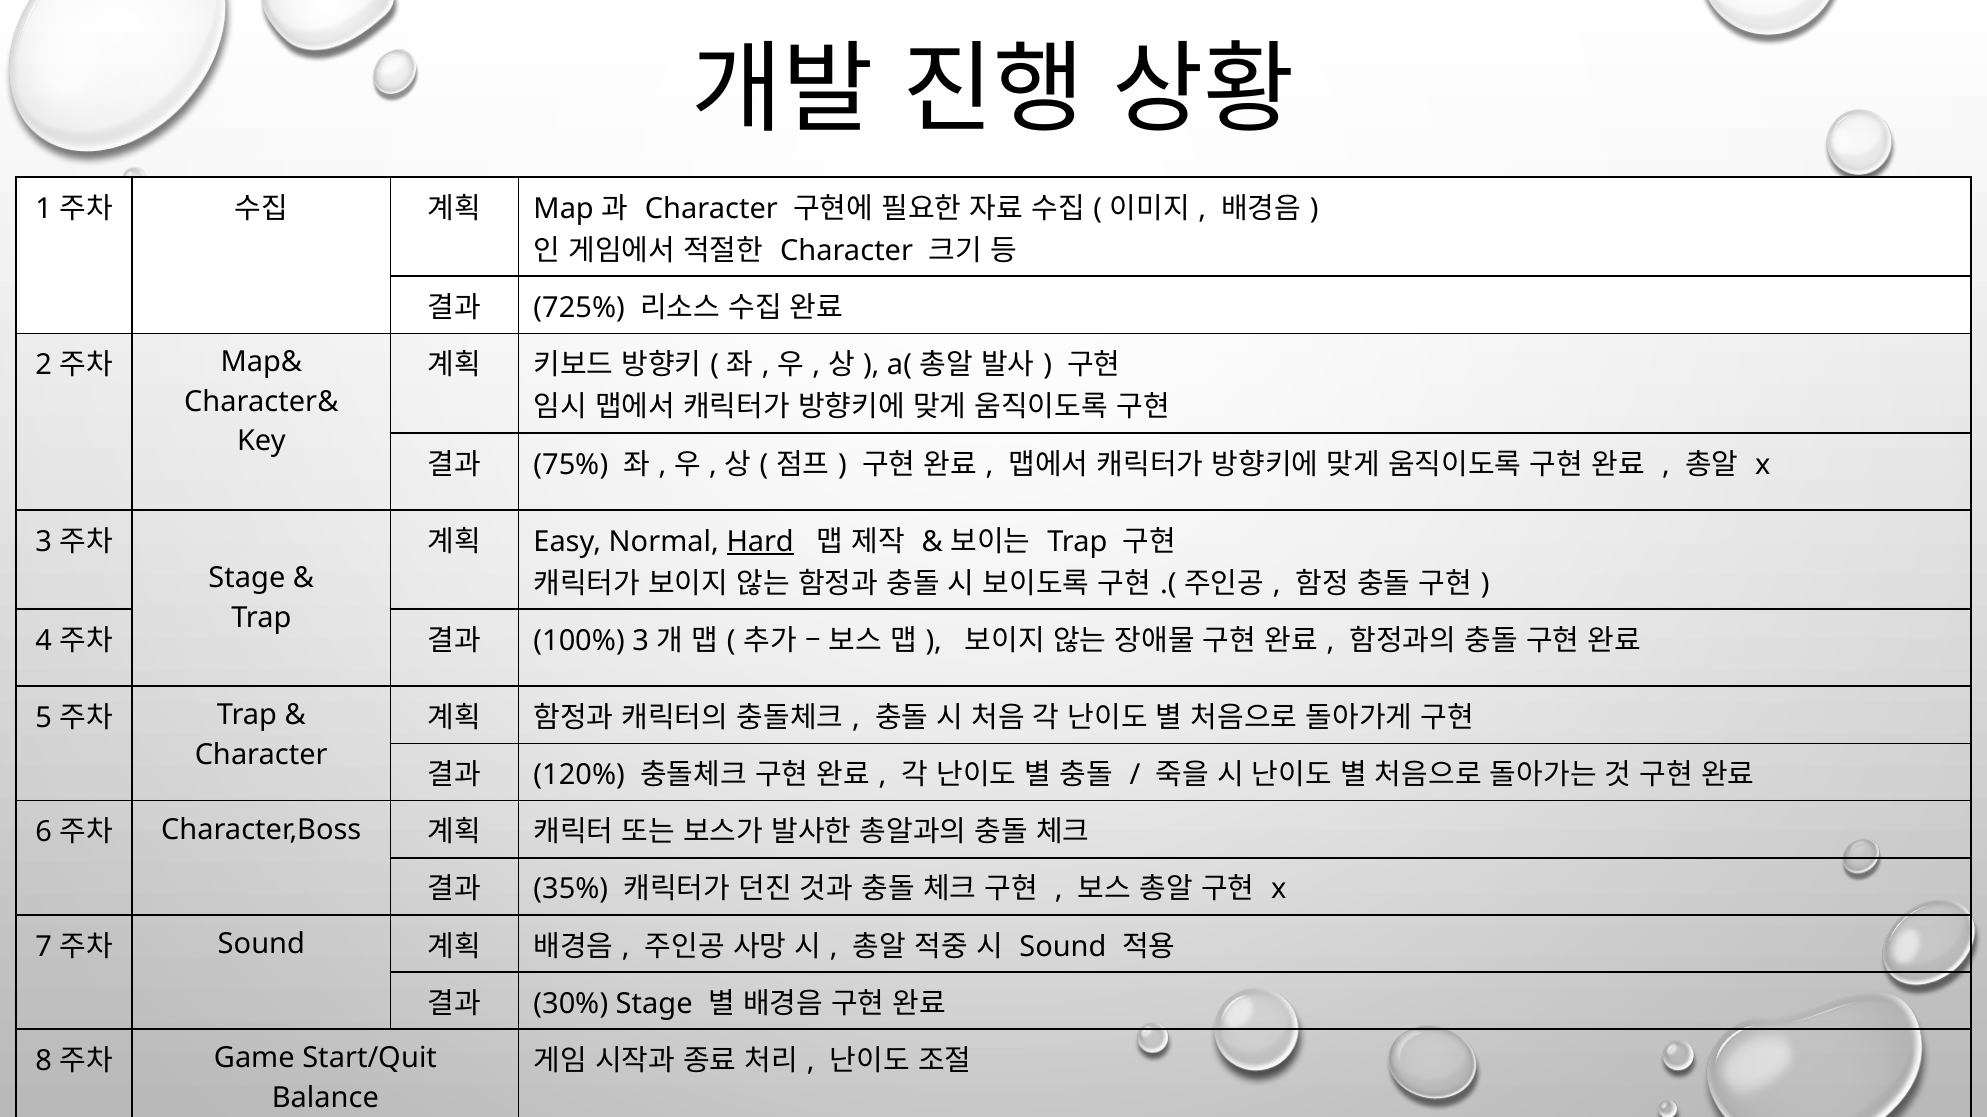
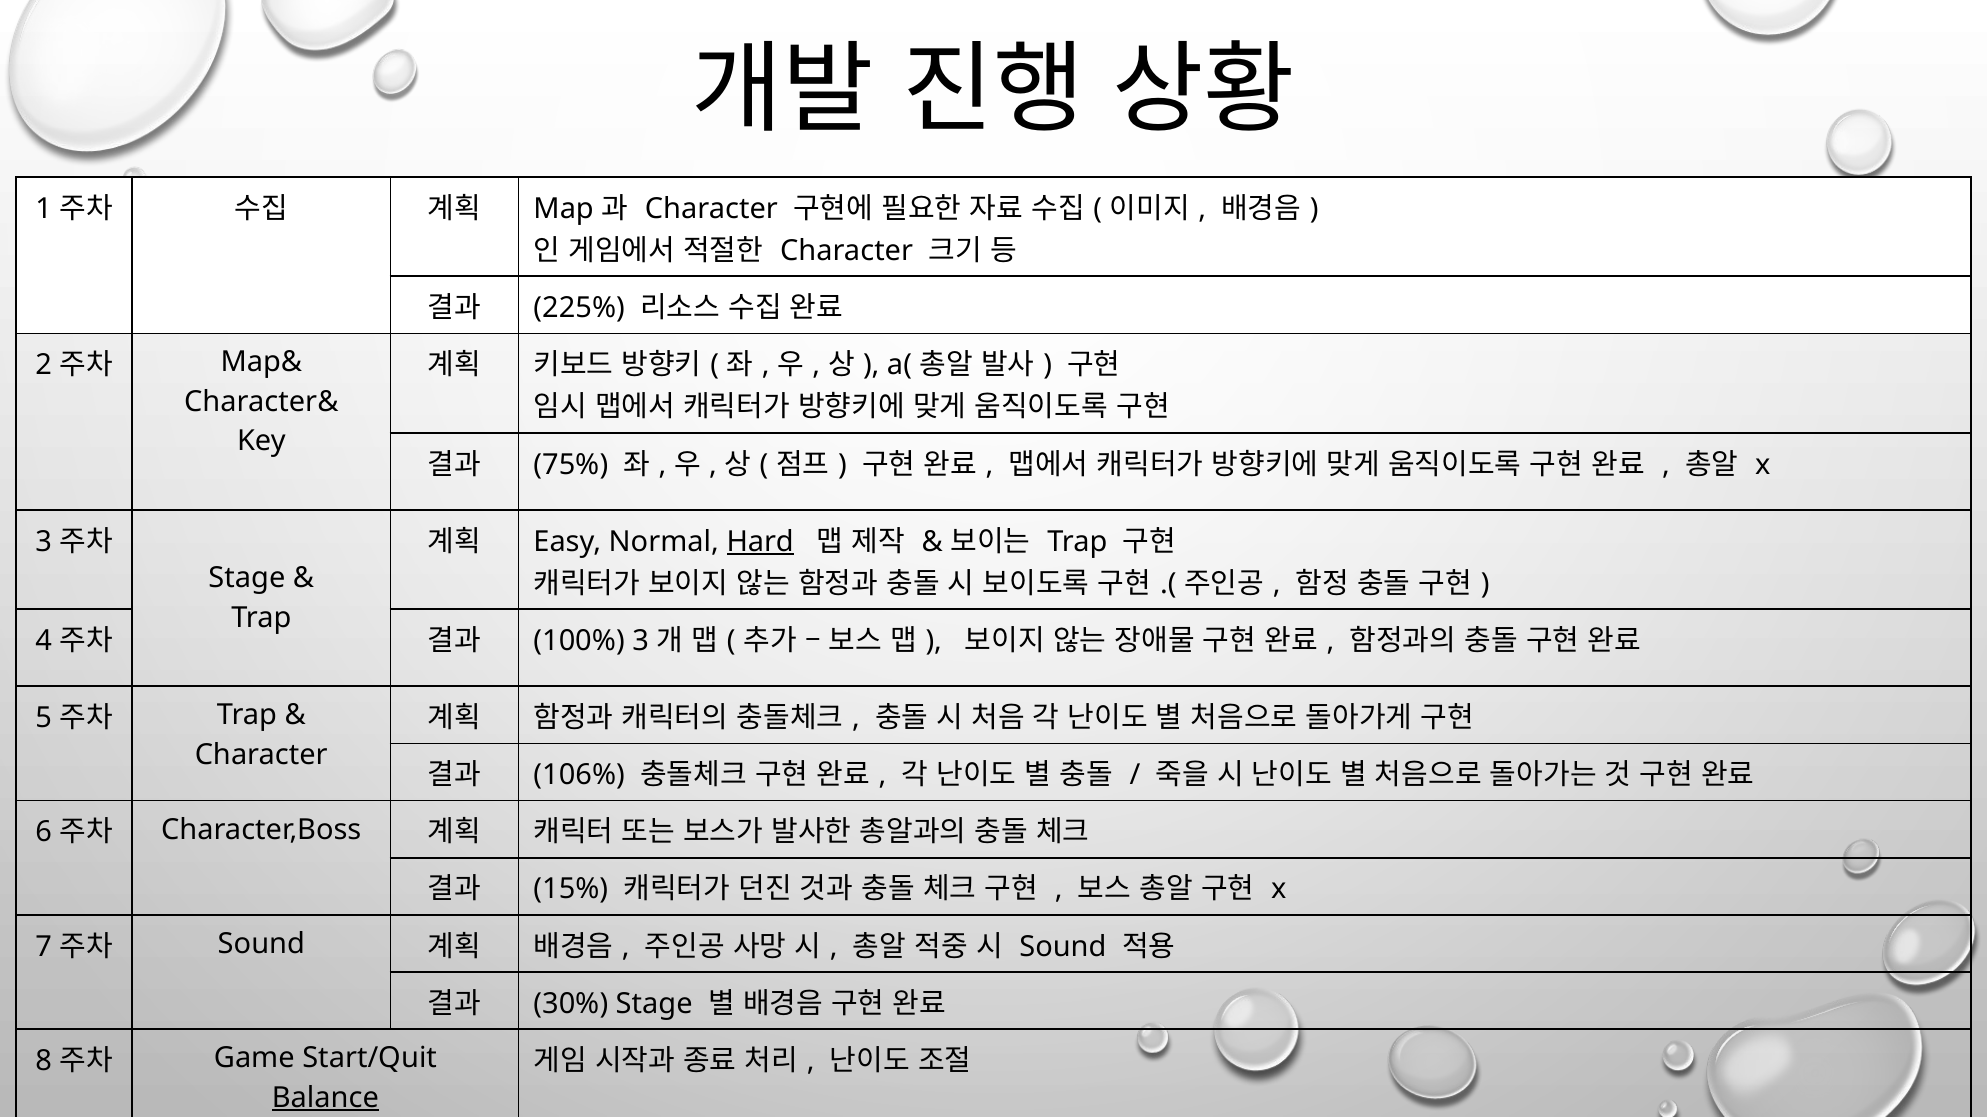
725%: 725% -> 225% (579, 308)
120%: 120% -> 106% (579, 776)
35%: 35% -> 15% (571, 890)
Balance underline: none -> present (325, 1098)
